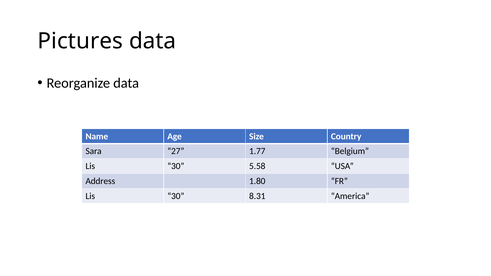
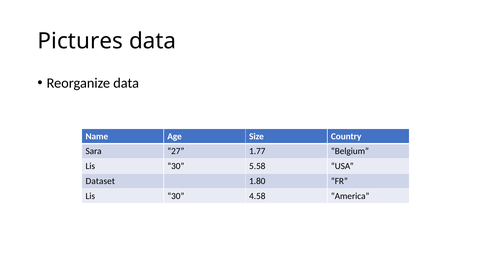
Address: Address -> Dataset (100, 181)
8.31: 8.31 -> 4.58 (257, 196)
